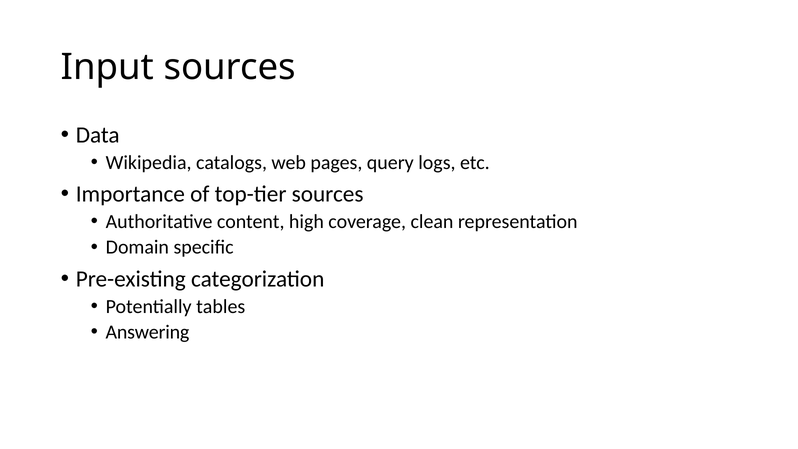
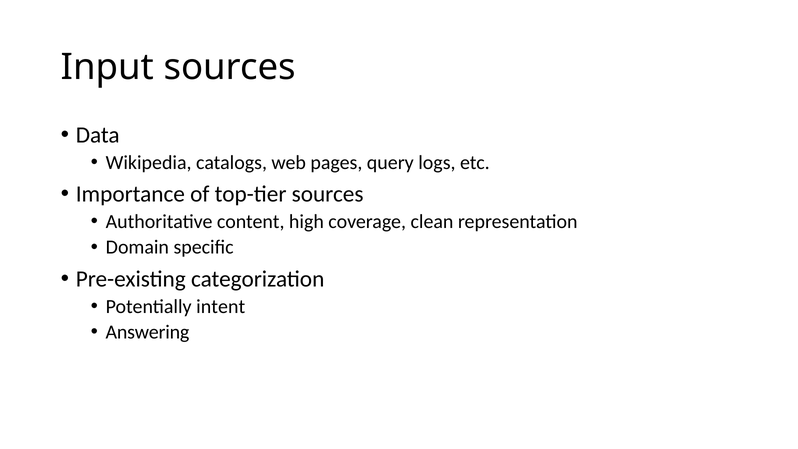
tables: tables -> intent (221, 306)
